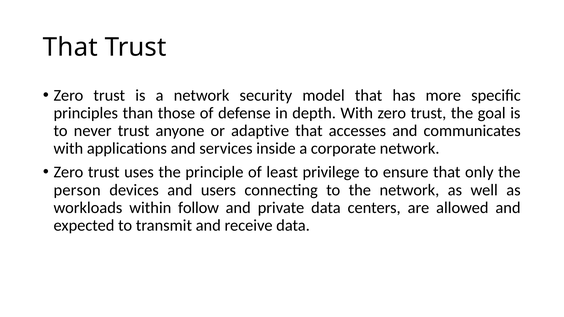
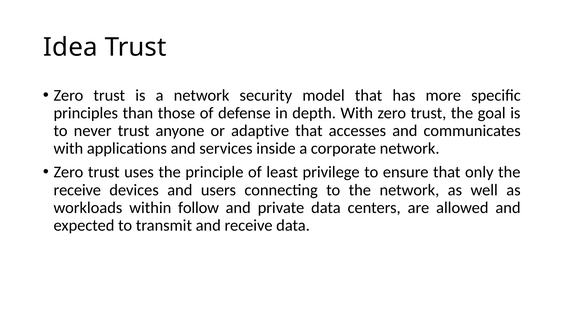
That: That -> Idea (70, 47)
person: person -> receive (77, 190)
